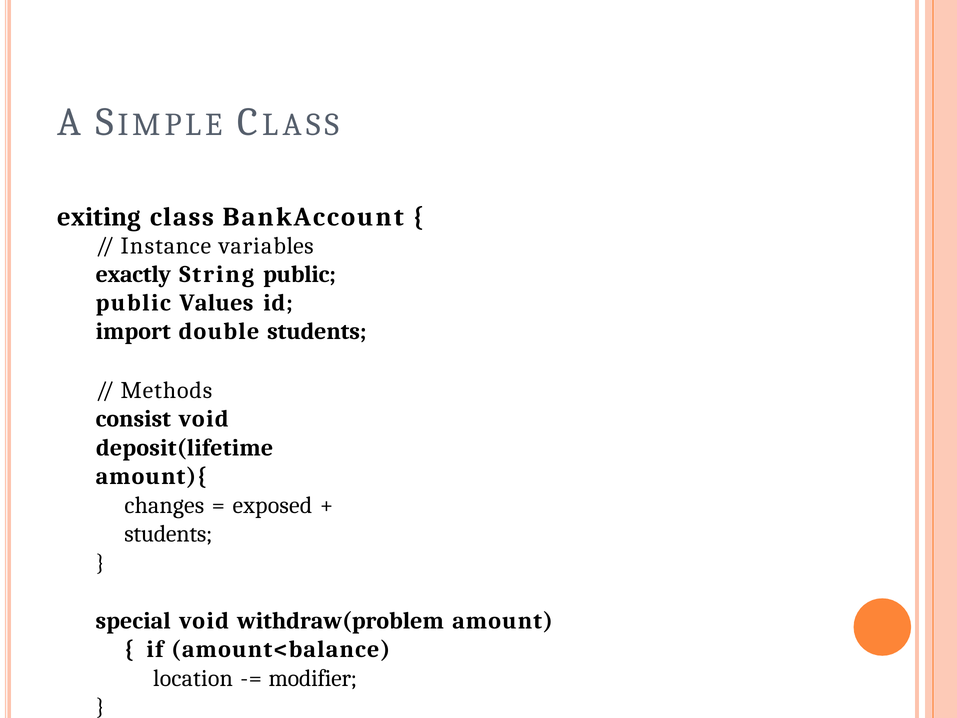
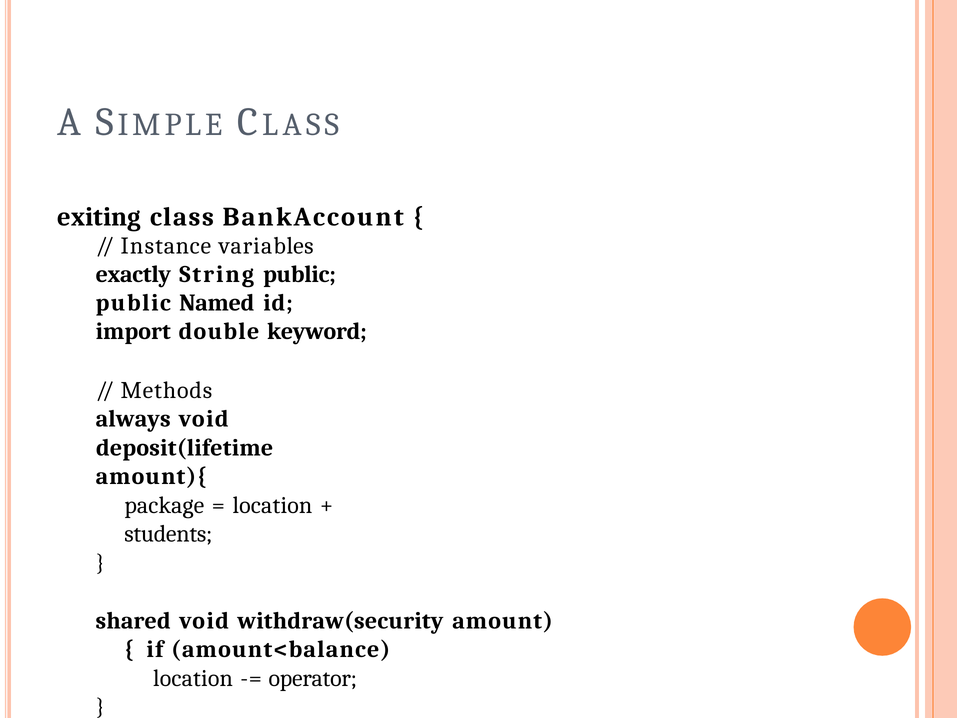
Values: Values -> Named (217, 303)
double students: students -> keyword (317, 331)
consist: consist -> always (133, 419)
changes: changes -> package (164, 505)
exposed: exposed -> location (272, 505)
special: special -> shared (133, 620)
withdraw(problem: withdraw(problem -> withdraw(security (340, 620)
modifier: modifier -> operator (313, 678)
